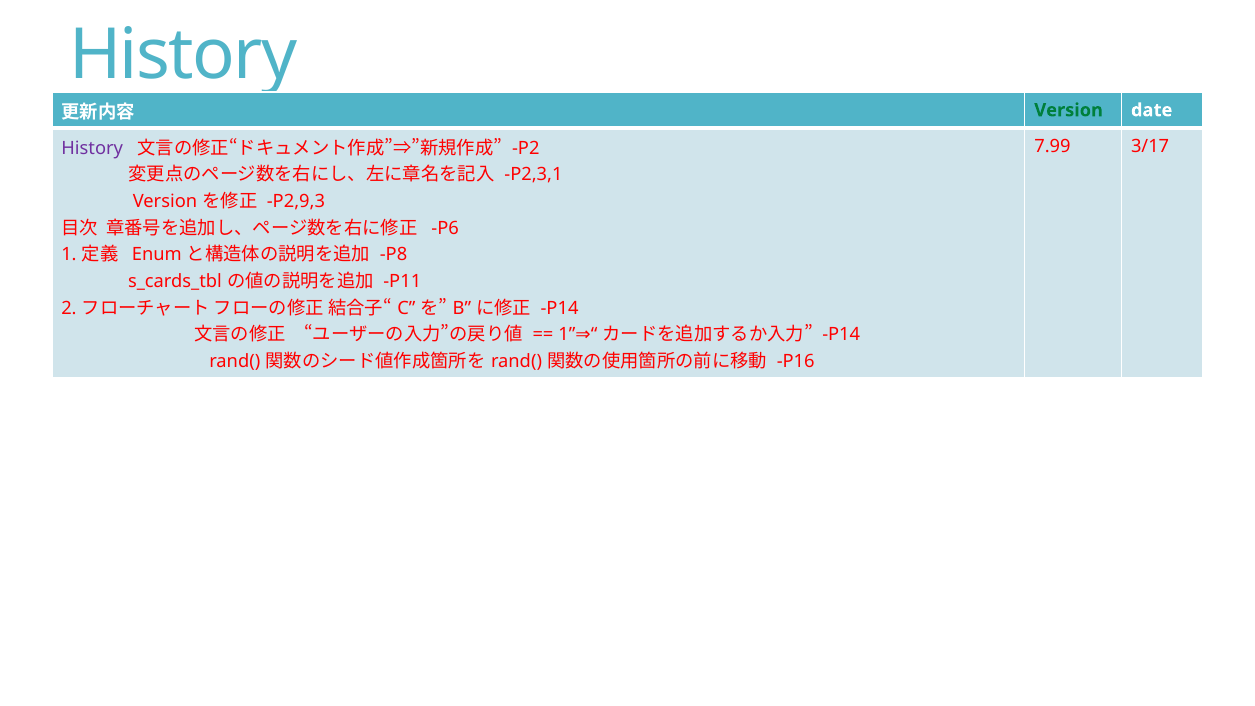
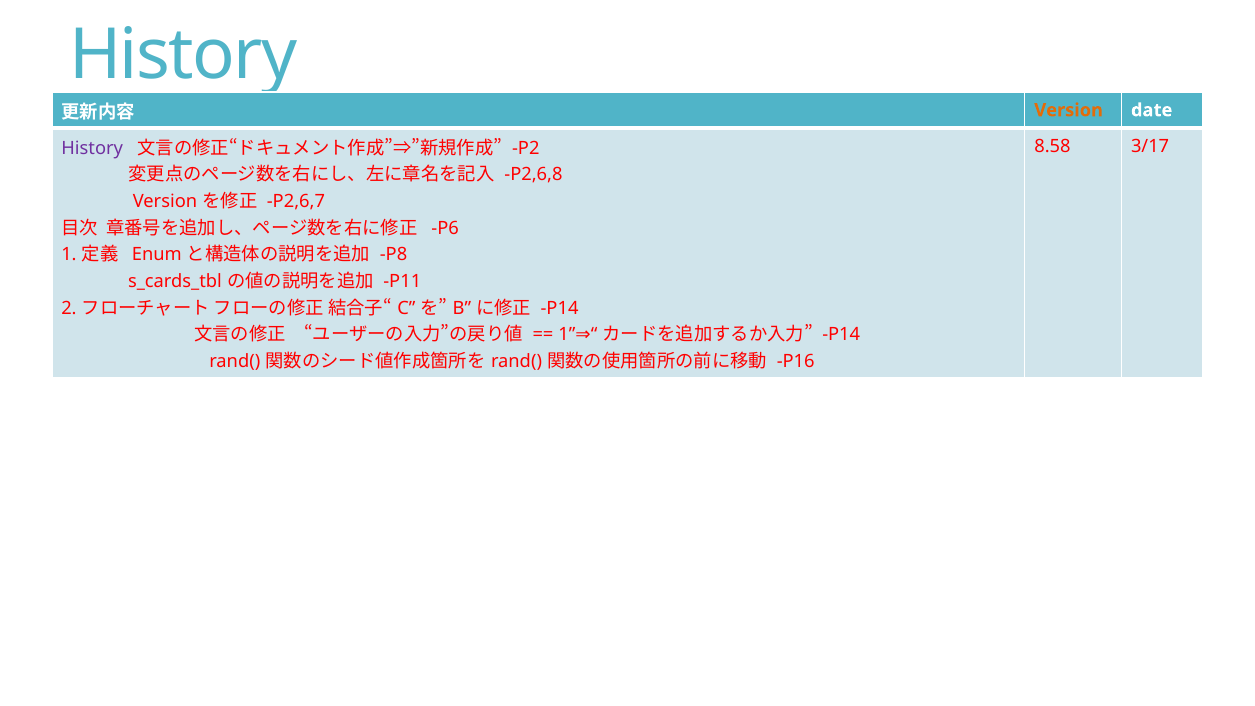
Version colour: green -> orange (1069, 110)
7.99: 7.99 -> 8.58 (1052, 146)
P2,3,1: P2,3,1 -> P2,6,8 (533, 175)
P2,9,3: P2,9,3 -> P2,6,7 (296, 201)
